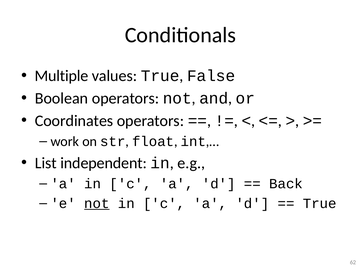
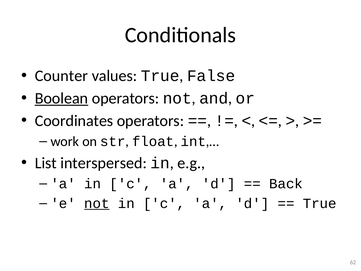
Multiple: Multiple -> Counter (61, 76)
Boolean underline: none -> present (61, 98)
independent: independent -> interspersed (104, 163)
